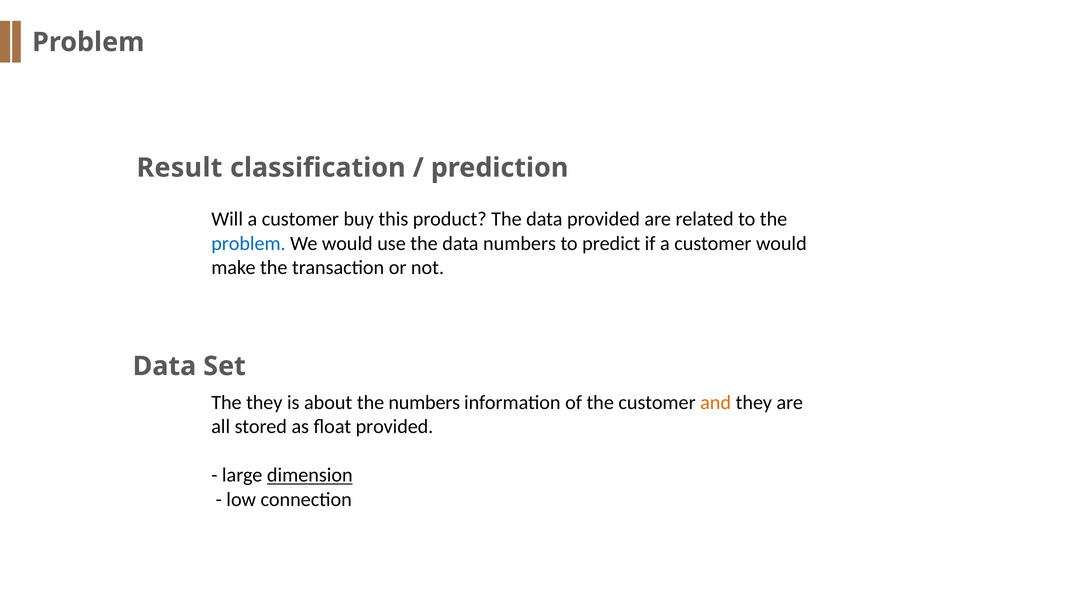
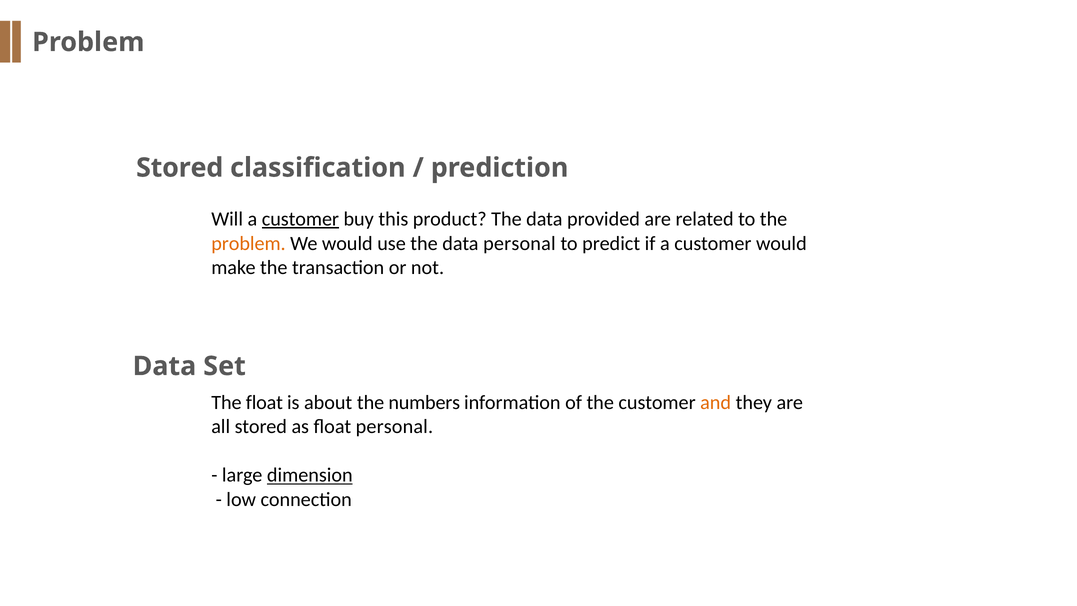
Result: Result -> Stored (180, 168)
customer underline: none -> present (300, 219)
problem colour: blue -> orange (248, 243)
data numbers: numbers -> personal (519, 243)
The they: they -> float (264, 402)
float provided: provided -> personal (394, 427)
